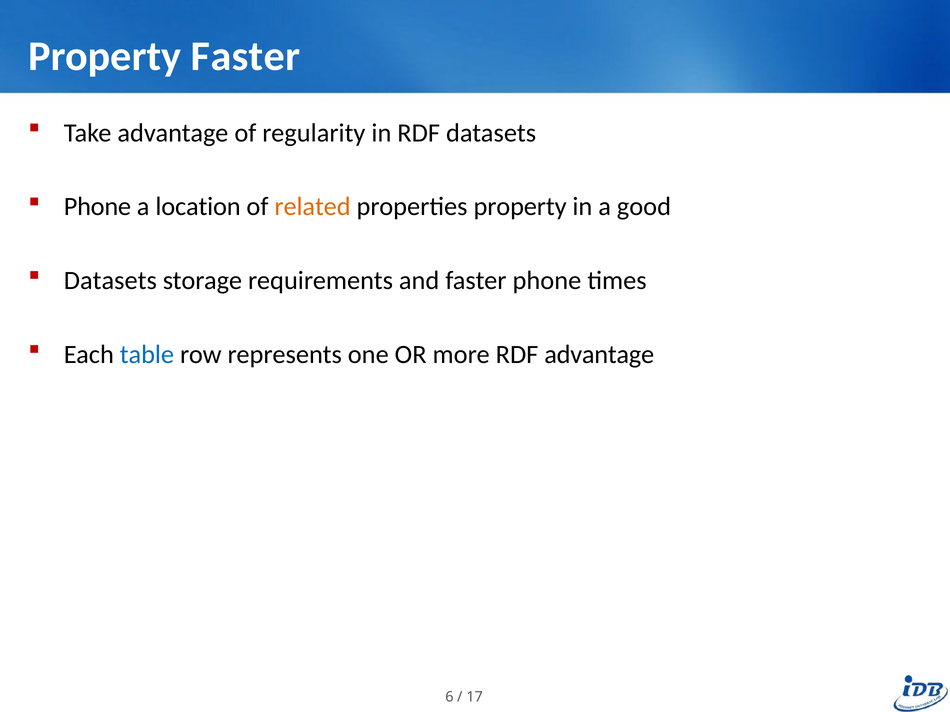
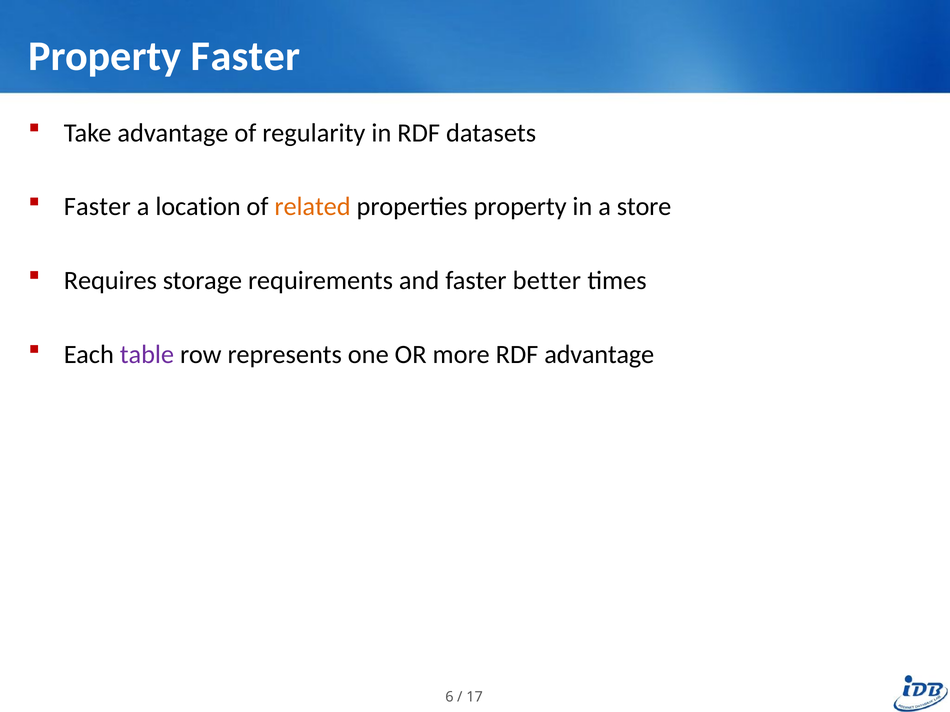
Phone: Phone -> Faster (97, 207)
good: good -> store (644, 207)
Datasets: Datasets -> Requires (110, 281)
faster phone: phone -> better (547, 281)
table colour: blue -> purple (147, 355)
